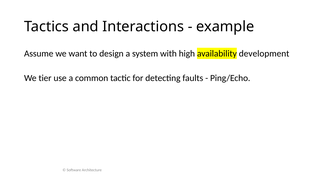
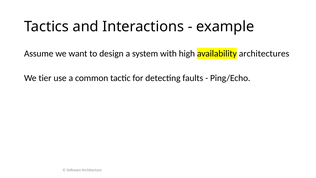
development: development -> architectures (264, 53)
